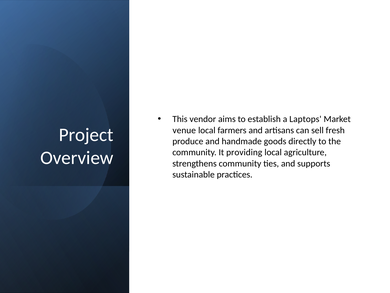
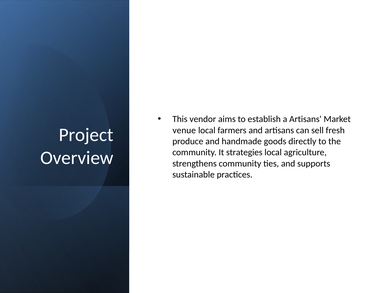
a Laptops: Laptops -> Artisans (305, 119)
providing: providing -> strategies (244, 152)
